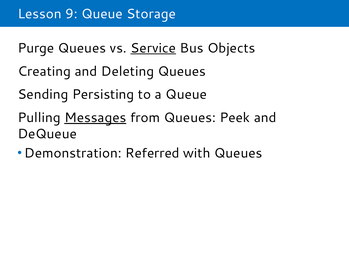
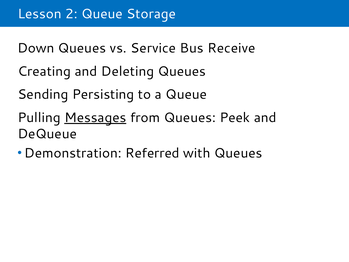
9: 9 -> 2 (71, 14)
Purge: Purge -> Down (36, 48)
Service underline: present -> none (153, 48)
Objects: Objects -> Receive (231, 48)
